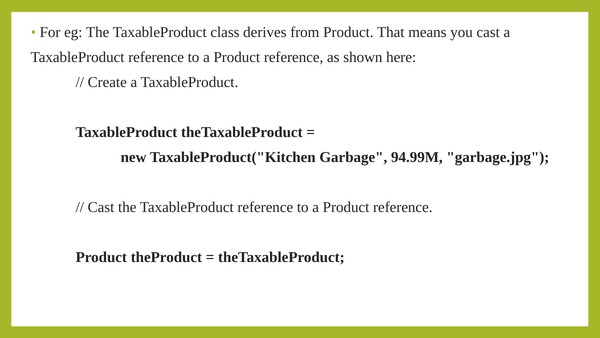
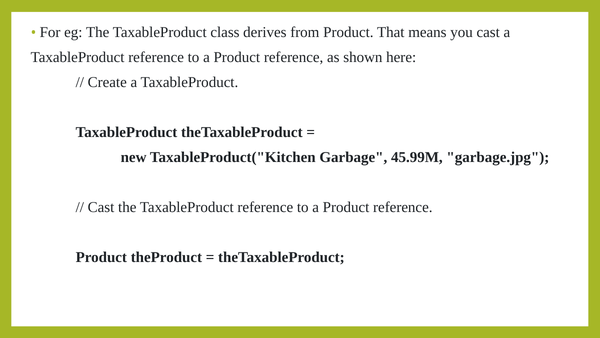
94.99M: 94.99M -> 45.99M (417, 157)
